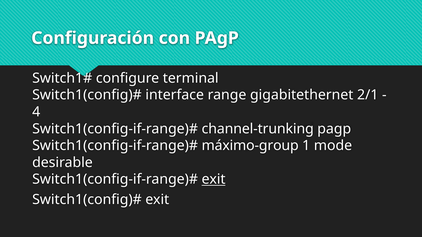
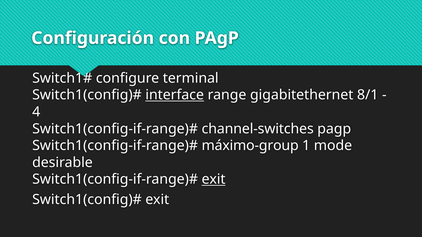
interface underline: none -> present (175, 95)
2/1: 2/1 -> 8/1 (368, 95)
channel-trunking: channel-trunking -> channel-switches (258, 129)
